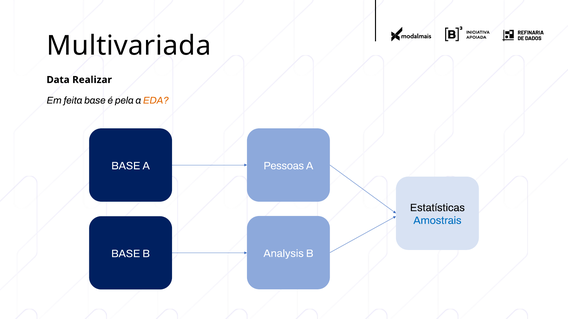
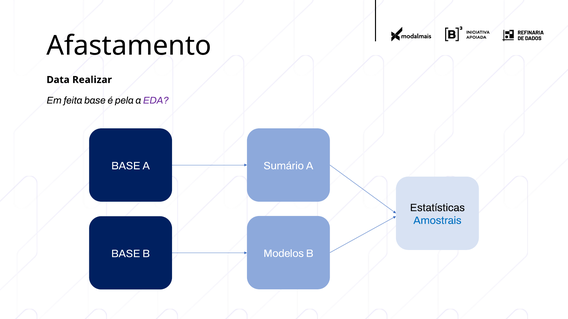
Multivariada: Multivariada -> Afastamento (129, 46)
EDA colour: orange -> purple (156, 101)
Pessoas: Pessoas -> Sumário (284, 166)
Analysis: Analysis -> Modelos (284, 254)
